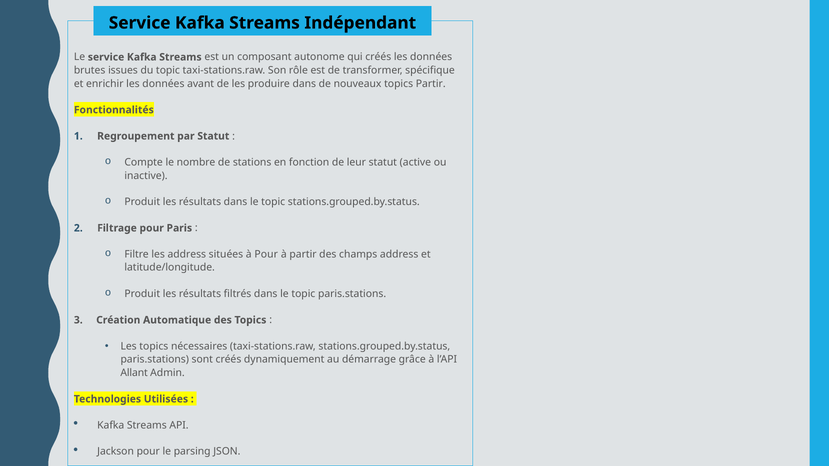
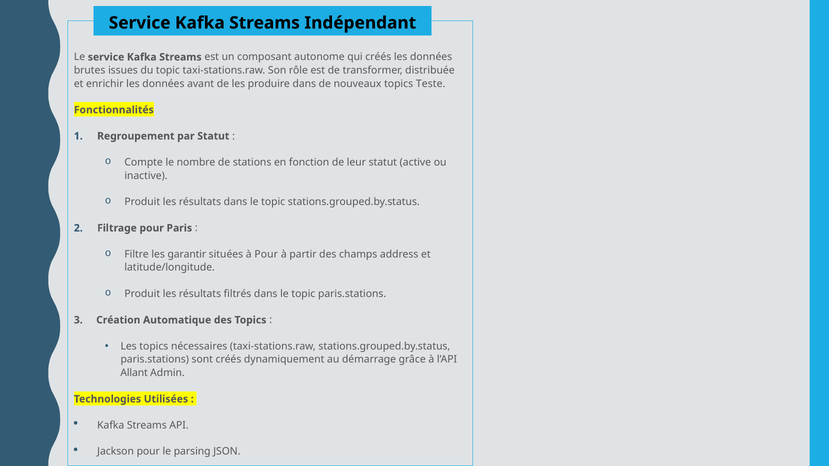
spécifique: spécifique -> distribuée (430, 70)
topics Partir: Partir -> Teste (431, 84)
les address: address -> garantir (187, 254)
